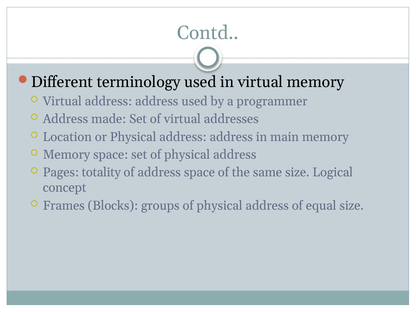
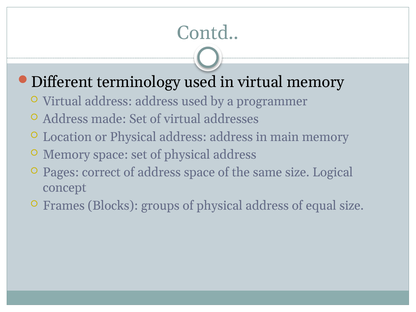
totality: totality -> correct (101, 172)
